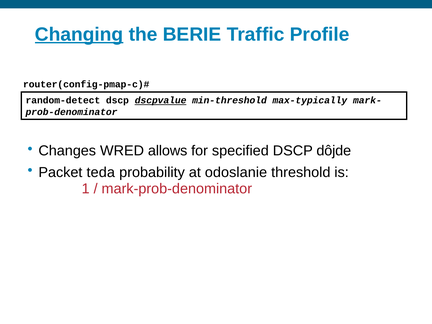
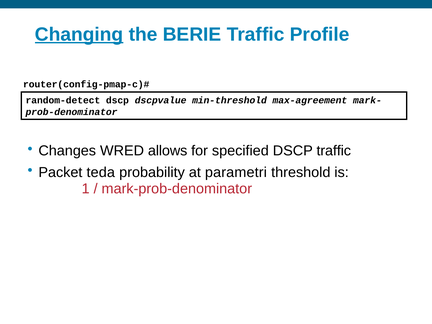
dscpvalue underline: present -> none (161, 100)
max-typically: max-typically -> max-agreement (310, 100)
DSCP dôjde: dôjde -> traffic (334, 151)
odoslanie: odoslanie -> parametri (236, 172)
